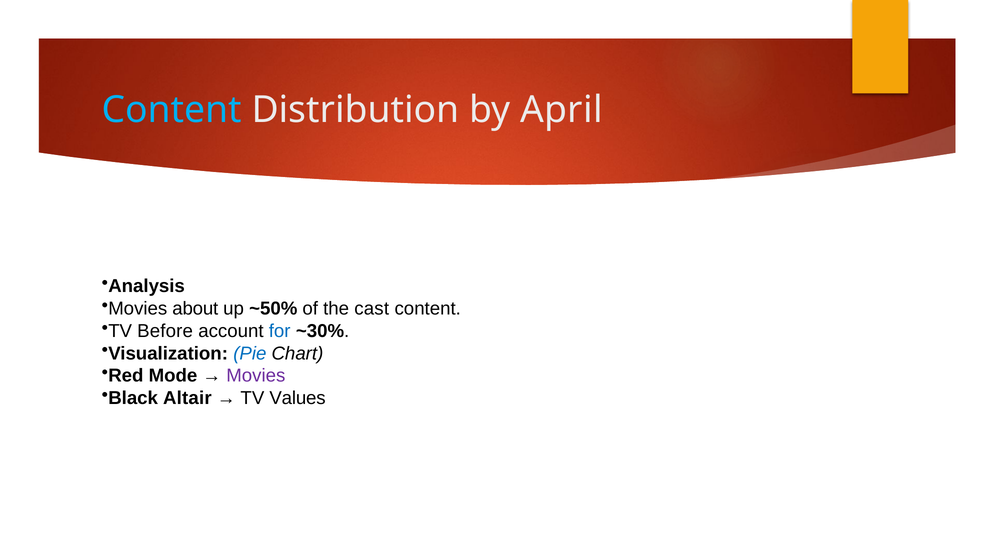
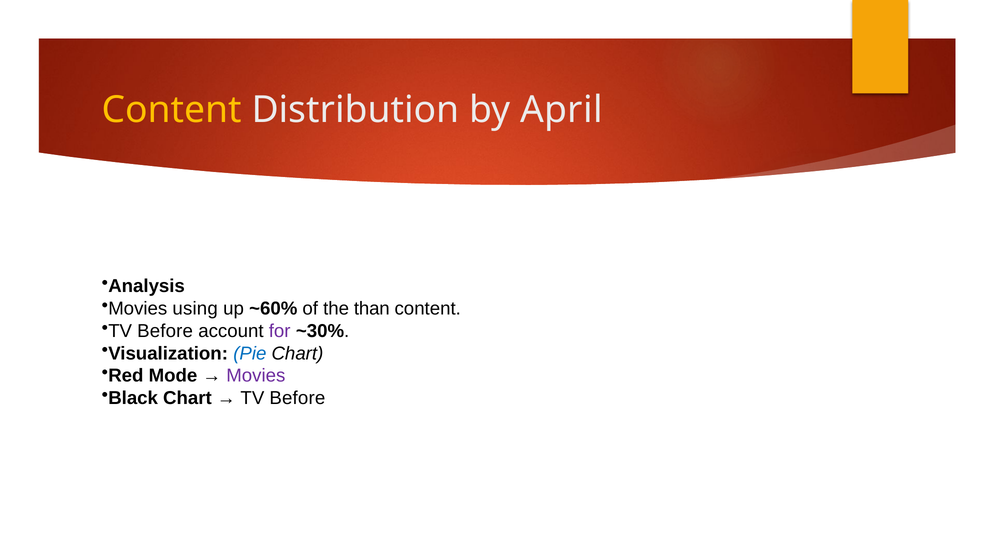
Content colour: light blue -> yellow (172, 110)
about: about -> using (195, 308)
~50%: ~50% -> ~60% (273, 308)
cast: cast -> than (372, 308)
for colour: blue -> purple (280, 331)
Black Altair: Altair -> Chart (187, 398)
Values: Values -> Before (297, 398)
